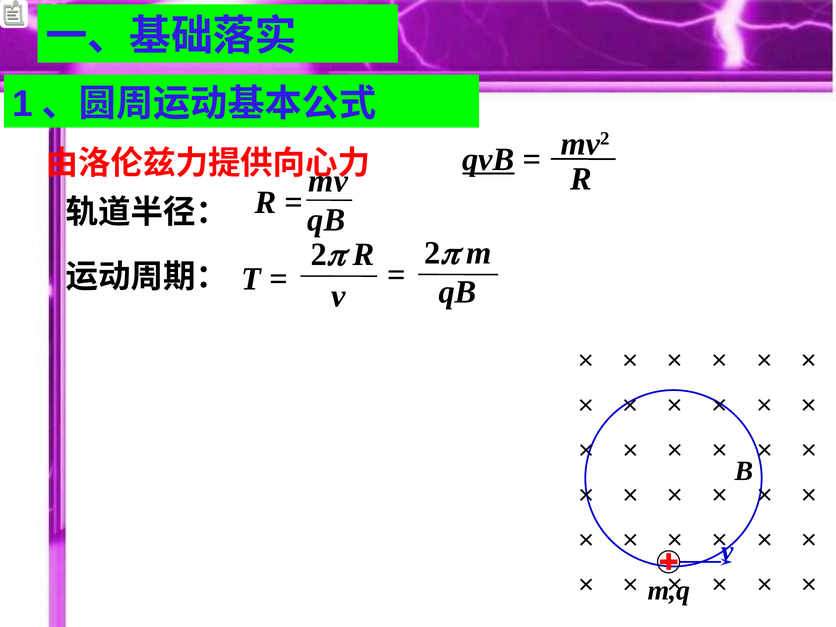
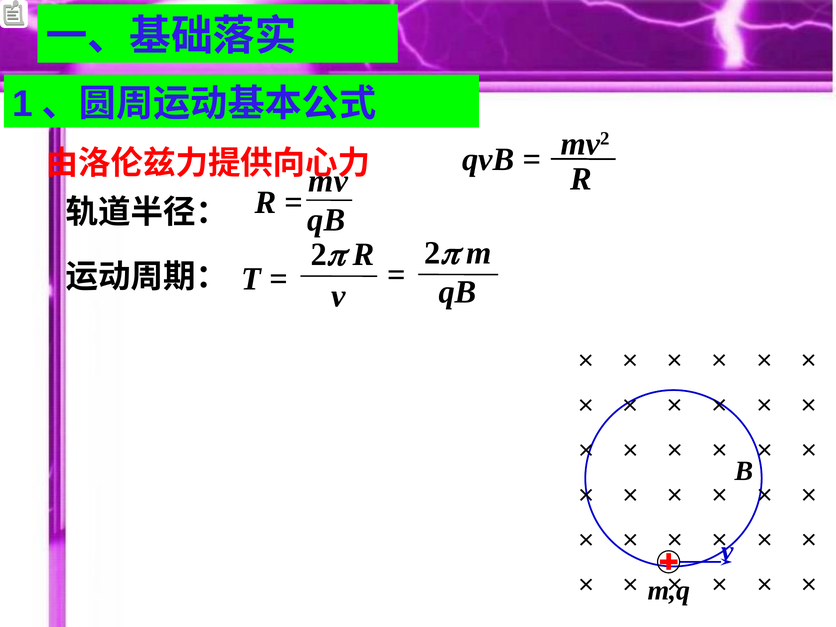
qvB underline: present -> none (488, 160)
